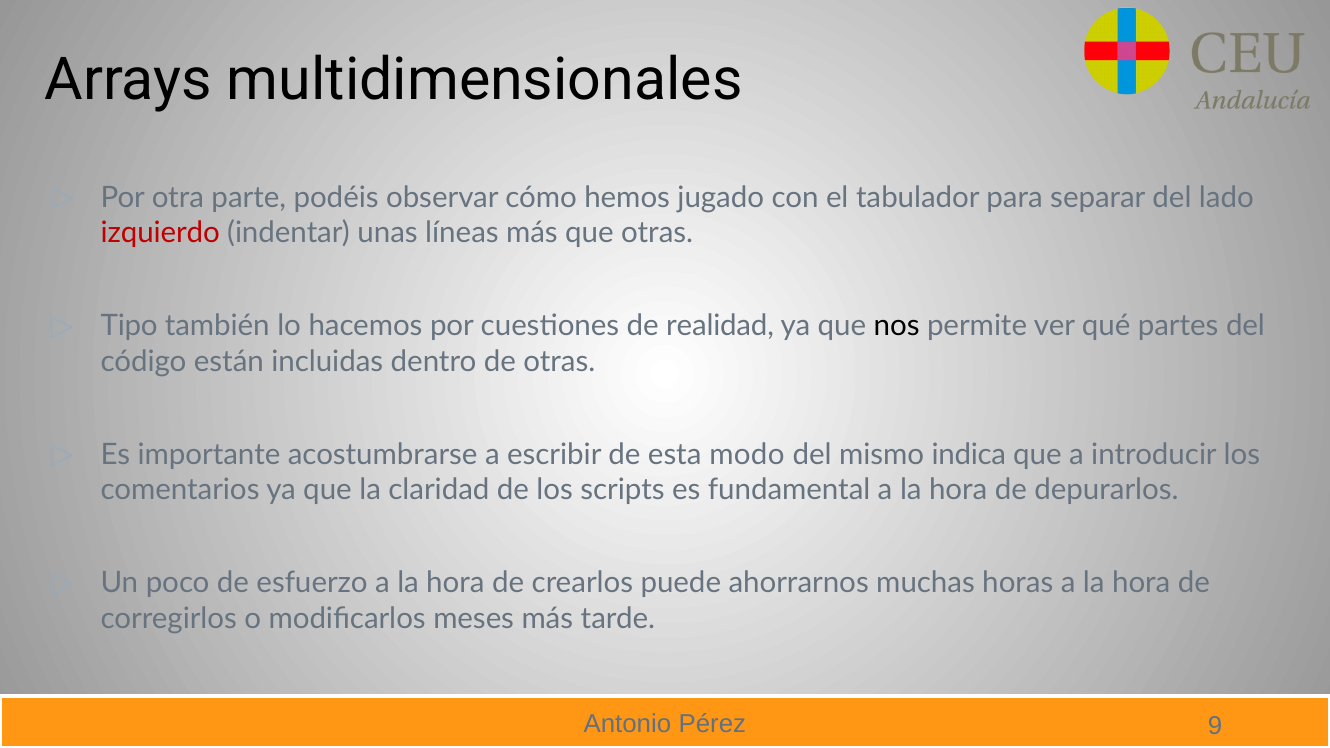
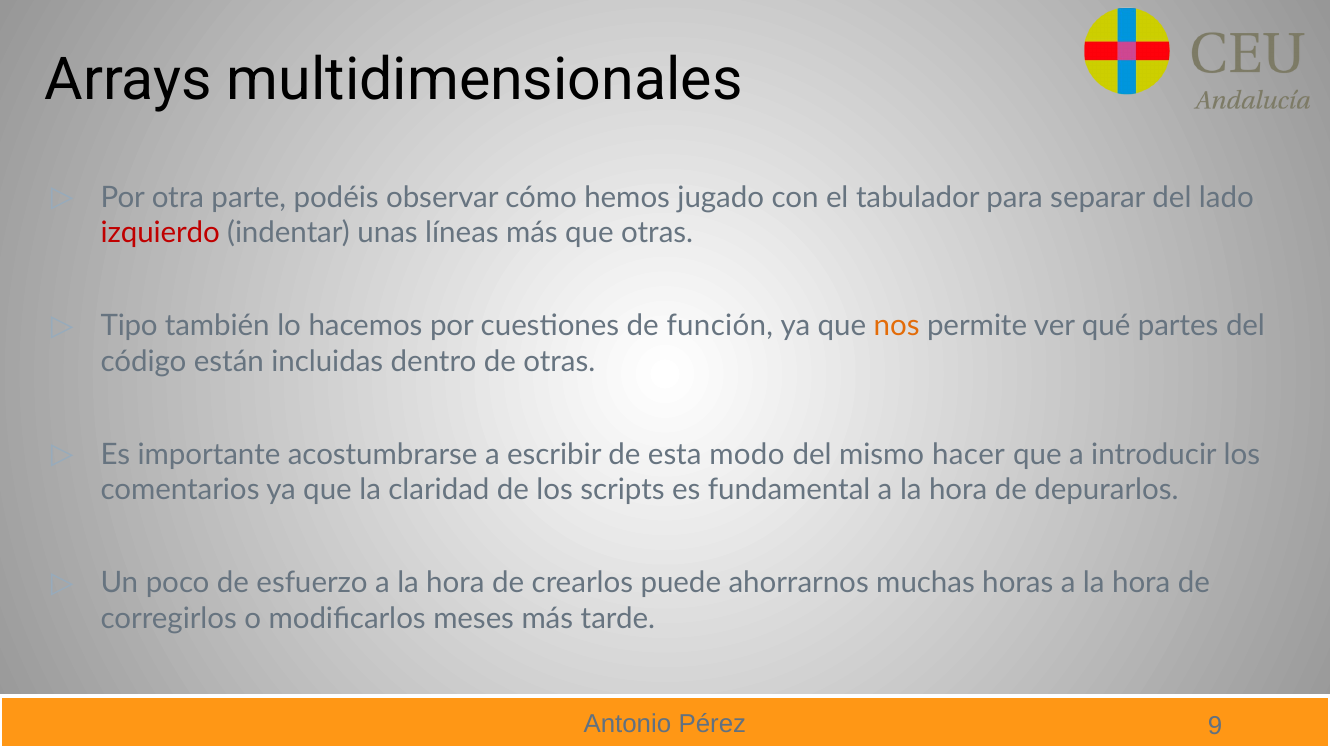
realidad: realidad -> función (720, 326)
nos colour: black -> orange (897, 326)
indica: indica -> hacer (969, 455)
